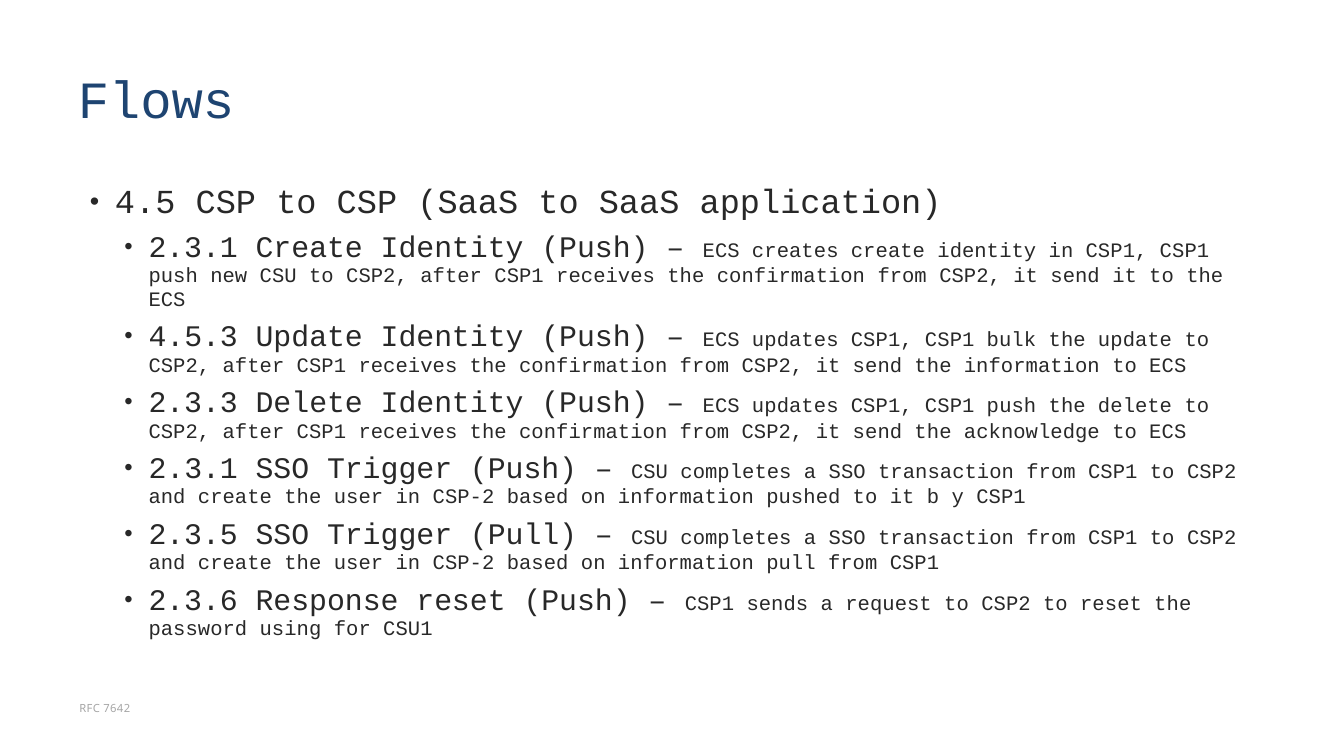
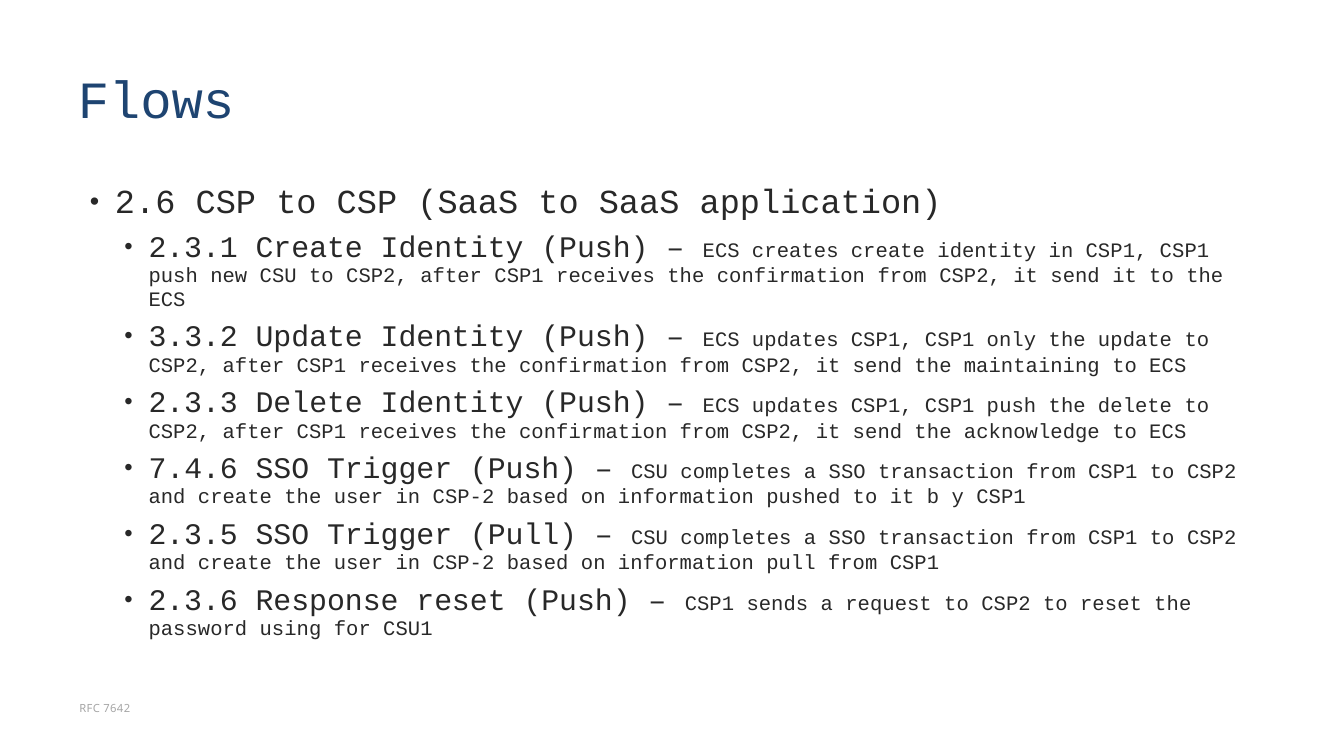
4.5: 4.5 -> 2.6 (145, 203)
4.5.3: 4.5.3 -> 3.3.2 (193, 337)
bulk: bulk -> only (1011, 340)
the information: information -> maintaining (1032, 365)
2.3.1: 2.3.1 -> 7.4.6 (193, 469)
